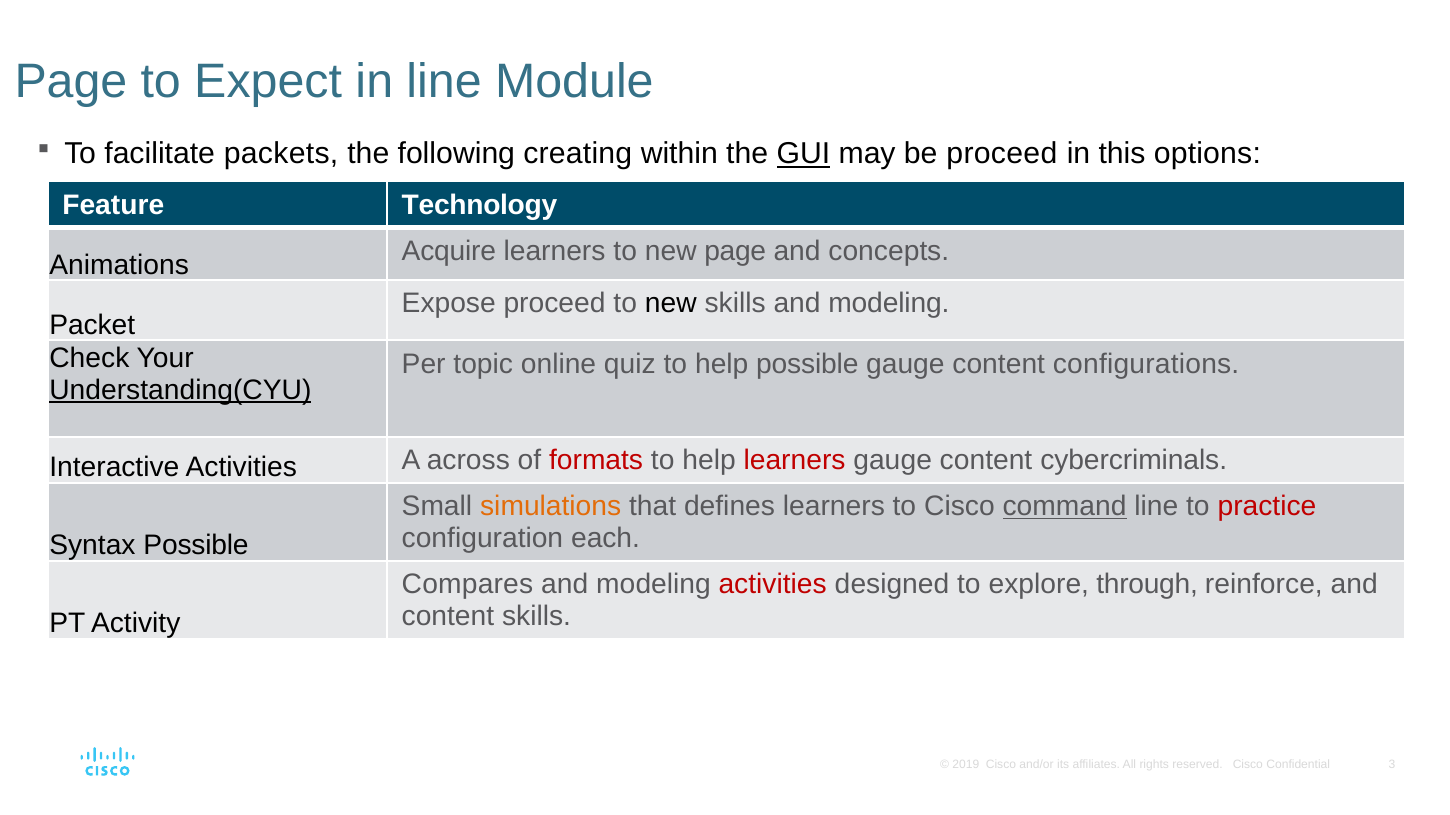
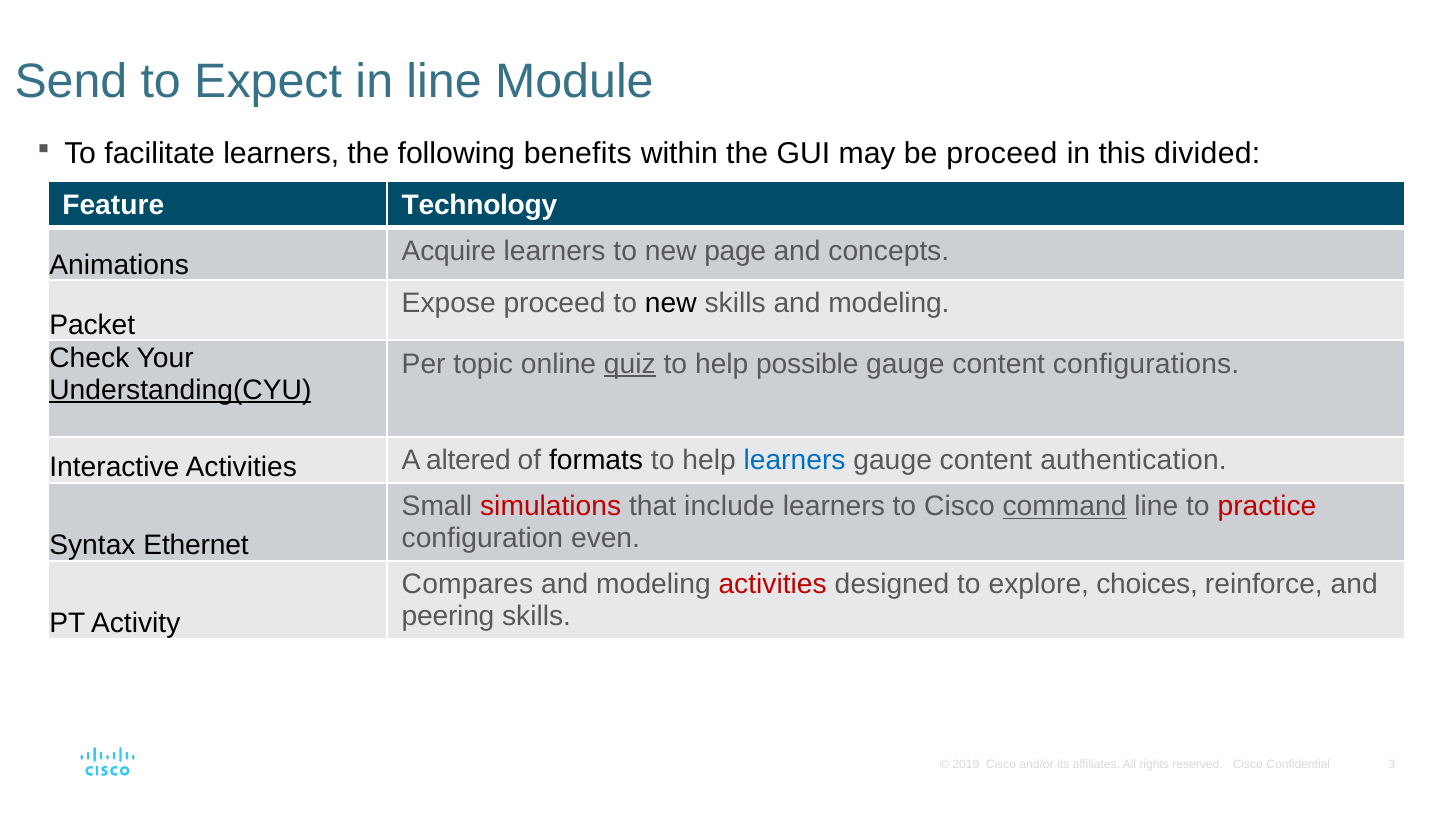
Page: Page -> Send (71, 82)
facilitate packets: packets -> learners (281, 154)
creating: creating -> benefits (578, 154)
GUI underline: present -> none (803, 154)
options: options -> divided (1207, 154)
quiz underline: none -> present (630, 364)
across: across -> altered (468, 461)
formats colour: red -> black (596, 461)
learners colour: red -> blue (795, 461)
cybercriminals: cybercriminals -> authentication (1134, 461)
simulations colour: orange -> red (551, 507)
defines: defines -> include (729, 507)
each: each -> even (606, 539)
Syntax Possible: Possible -> Ethernet (196, 546)
through: through -> choices (1147, 585)
content: content -> peering (448, 616)
